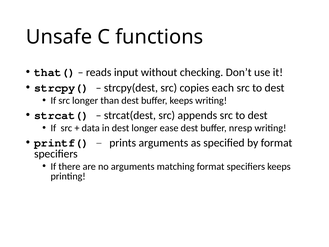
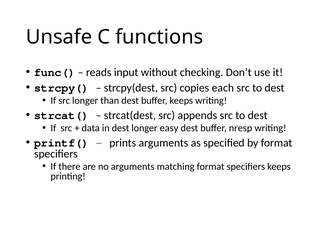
that(: that( -> func( (55, 72)
ease: ease -> easy (169, 128)
